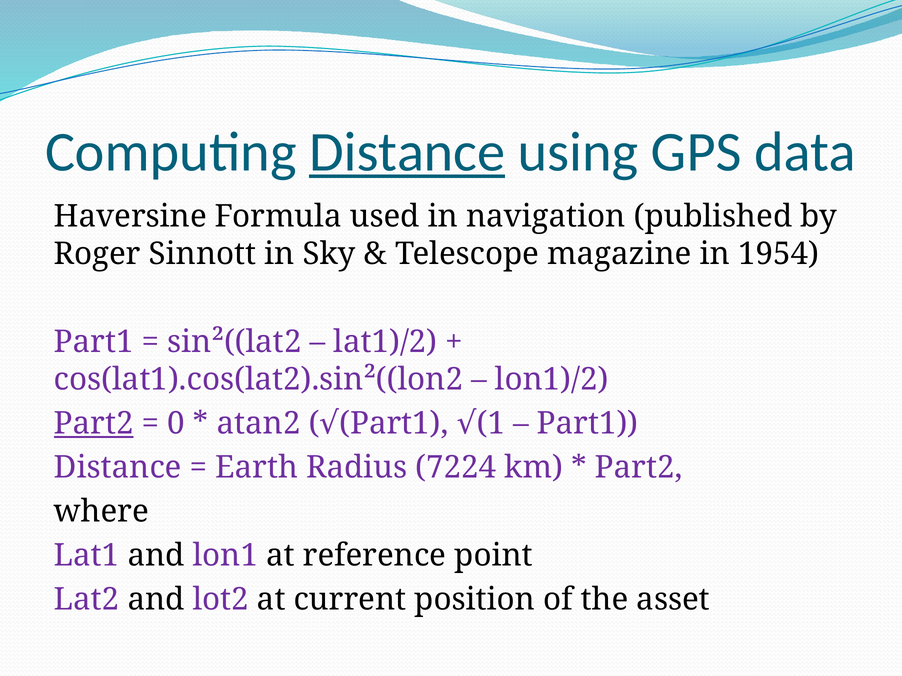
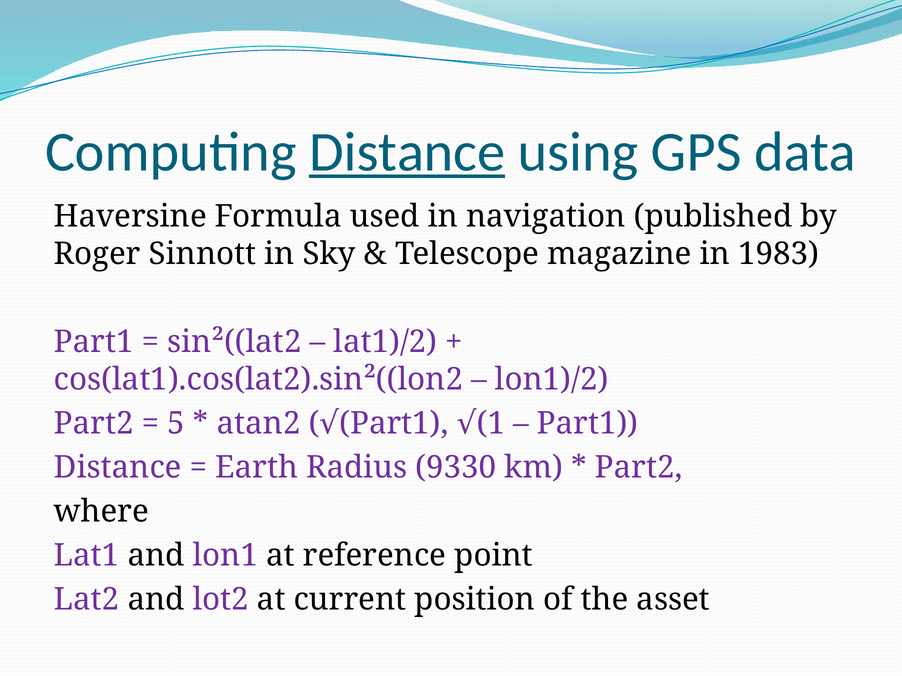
1954: 1954 -> 1983 (779, 254)
Part2 underline: present -> none (94, 424)
0: 0 -> 5 (176, 424)
7224: 7224 -> 9330 (456, 468)
